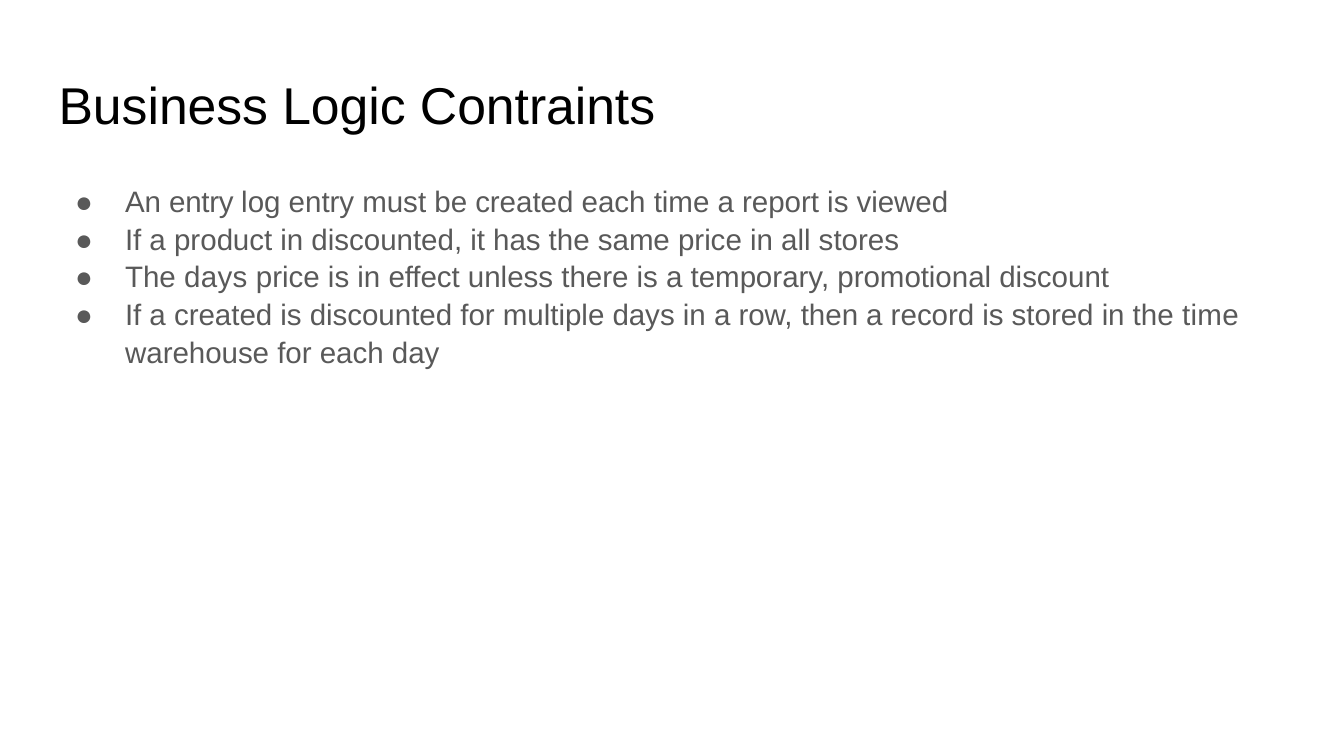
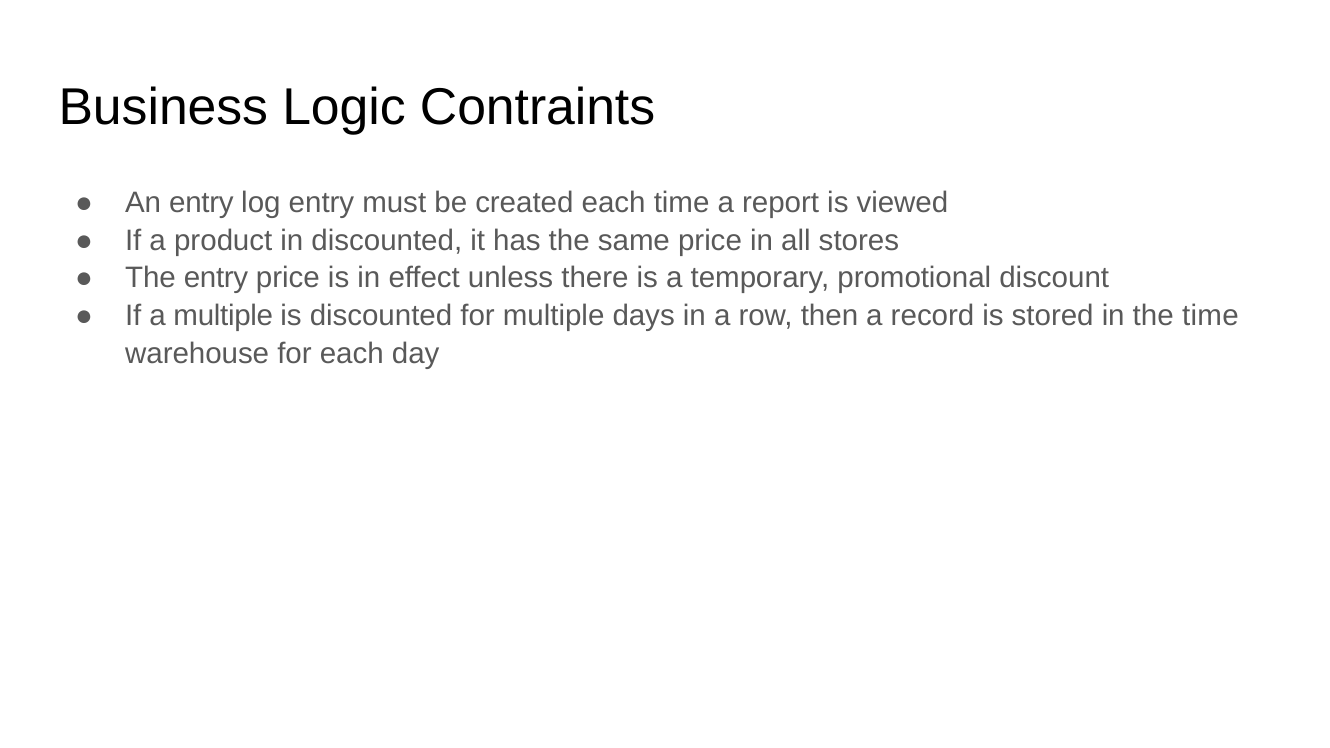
The days: days -> entry (216, 278)
a created: created -> multiple (223, 316)
